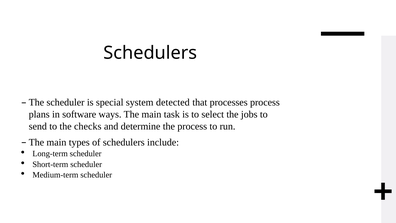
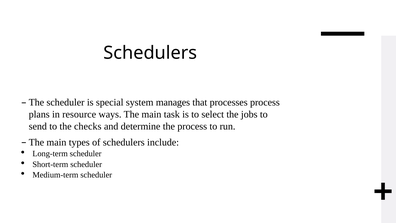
detected: detected -> manages (173, 102)
software: software -> resource (79, 114)
